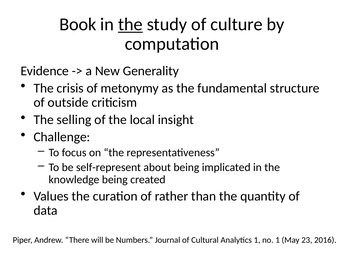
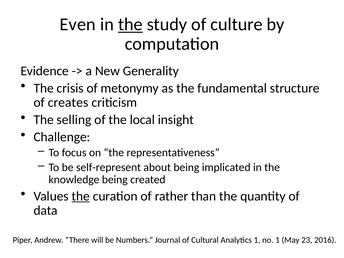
Book: Book -> Even (78, 24)
outside: outside -> creates (68, 103)
the underline: none -> present (81, 196)
